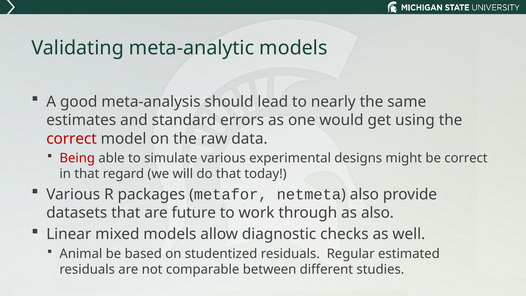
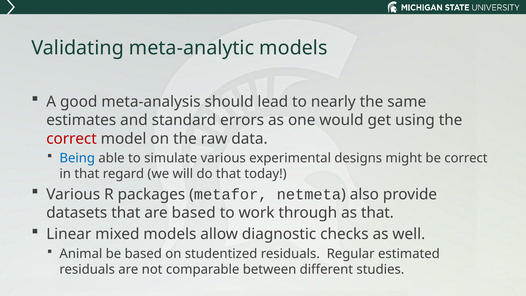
Being colour: red -> blue (77, 158)
are future: future -> based (194, 213)
as also: also -> that (377, 213)
